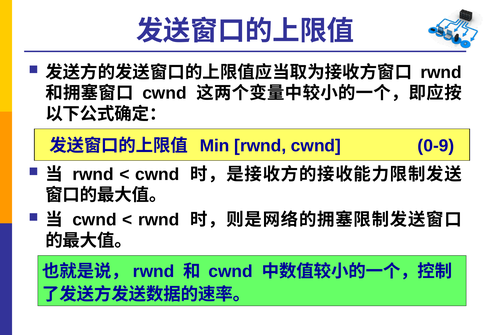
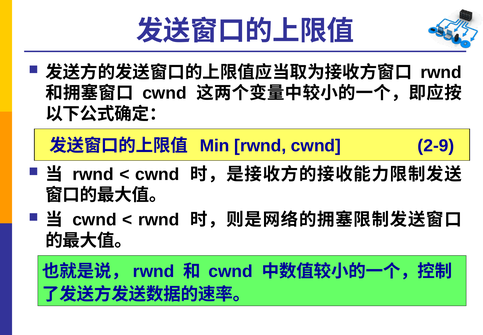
0-9: 0-9 -> 2-9 (436, 146)
